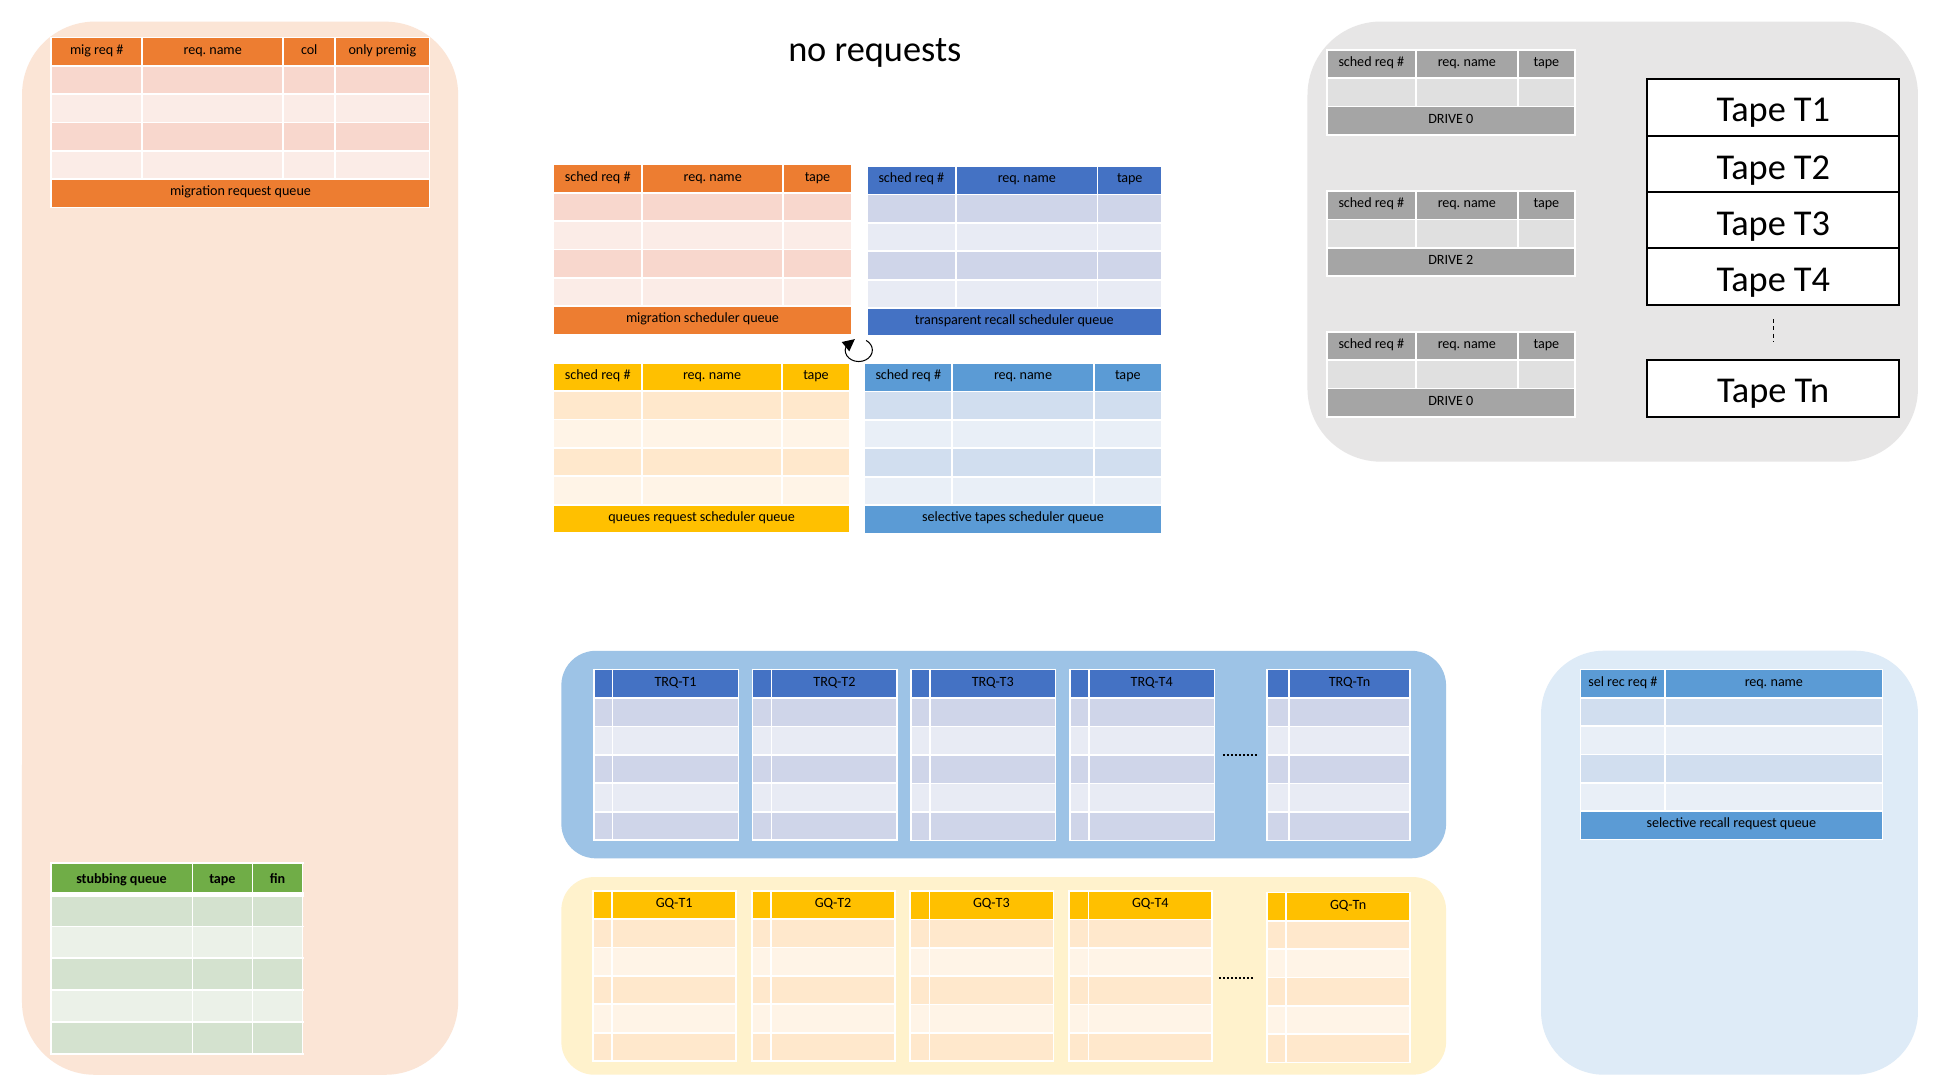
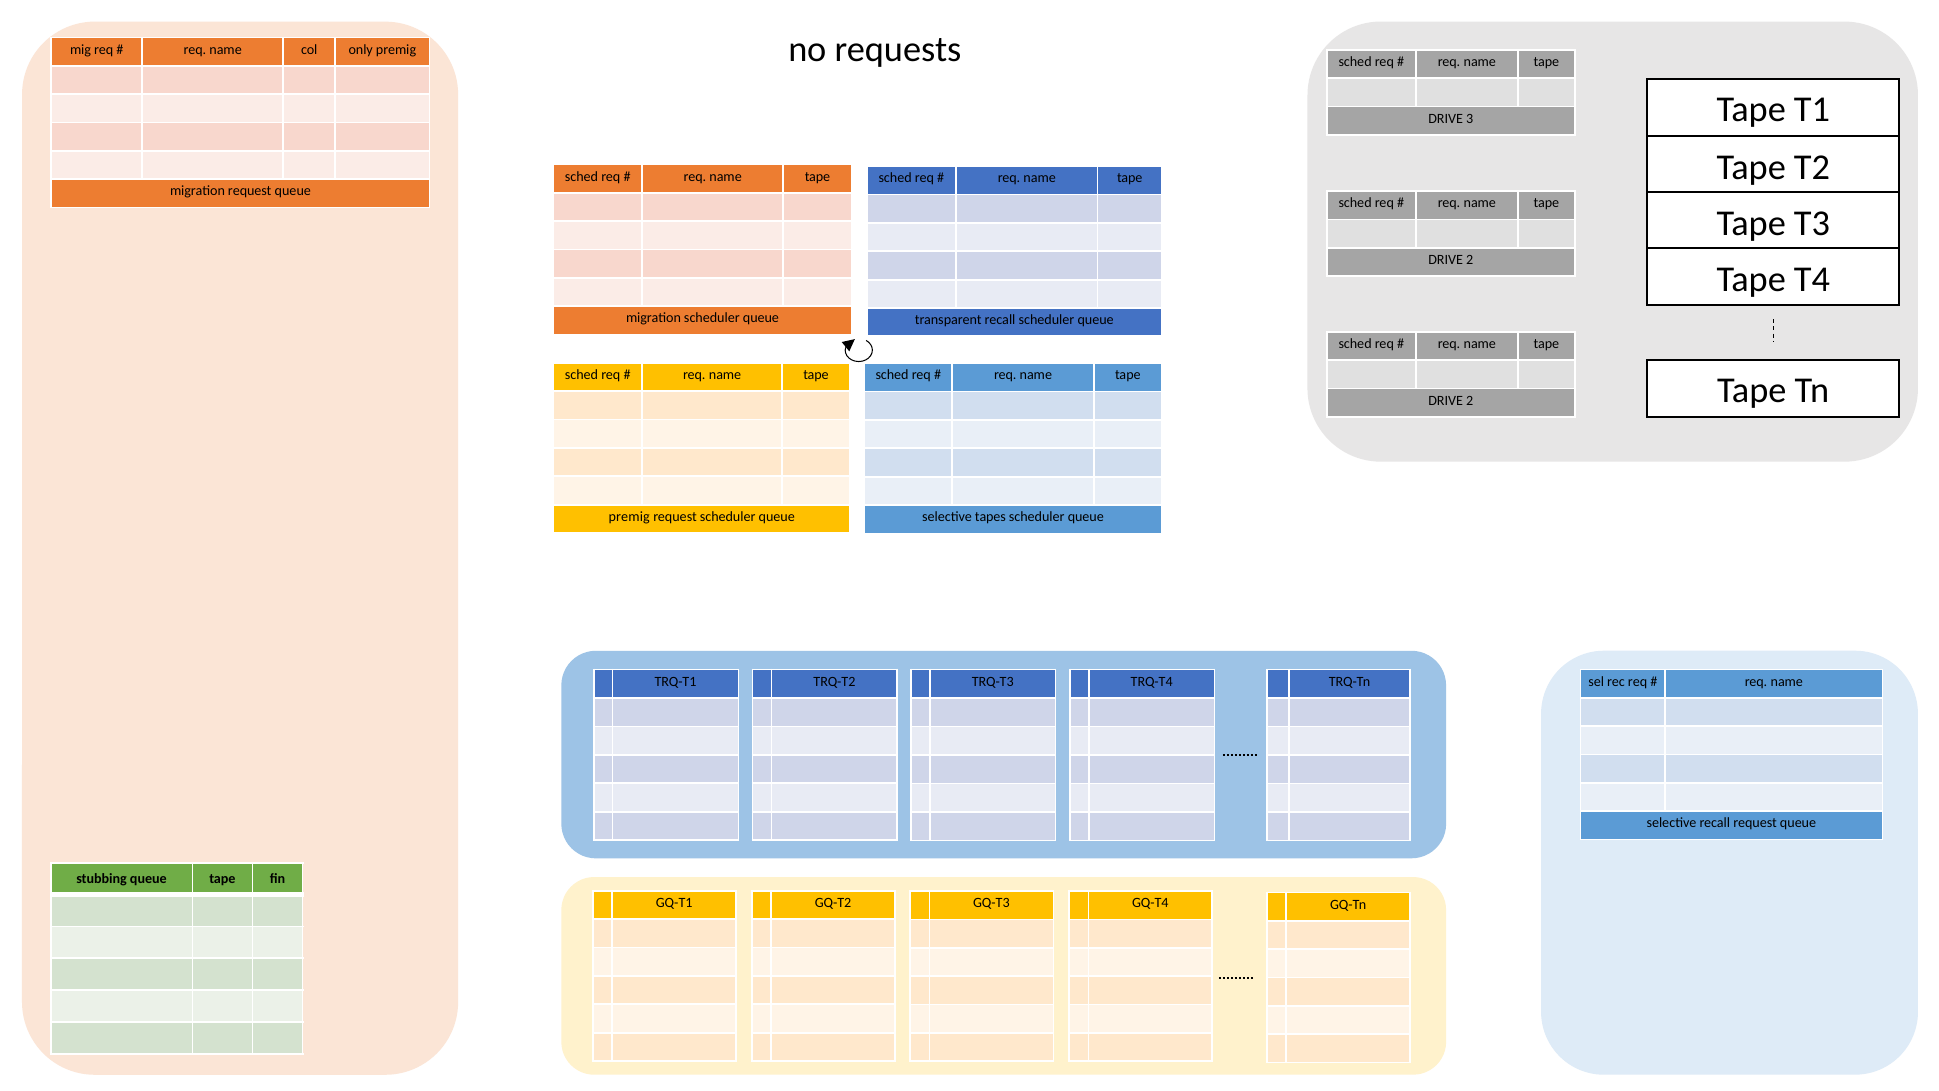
0: 0 -> 3 (1470, 119)
0: 0 -> 2 (1470, 400)
queues: queues -> premig (629, 516)
